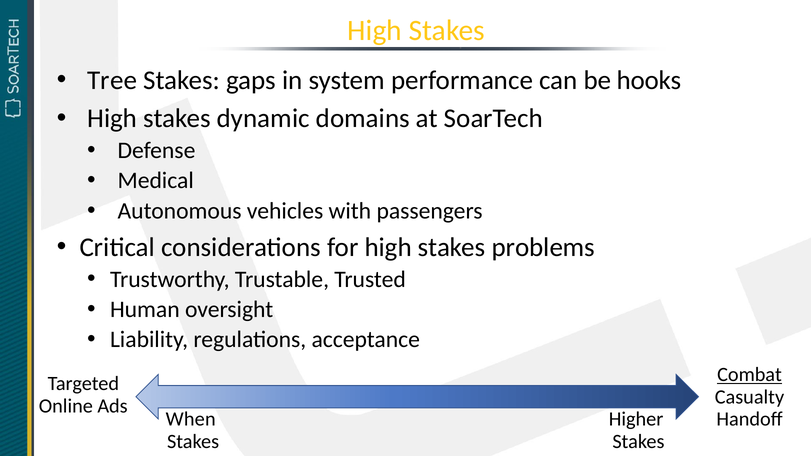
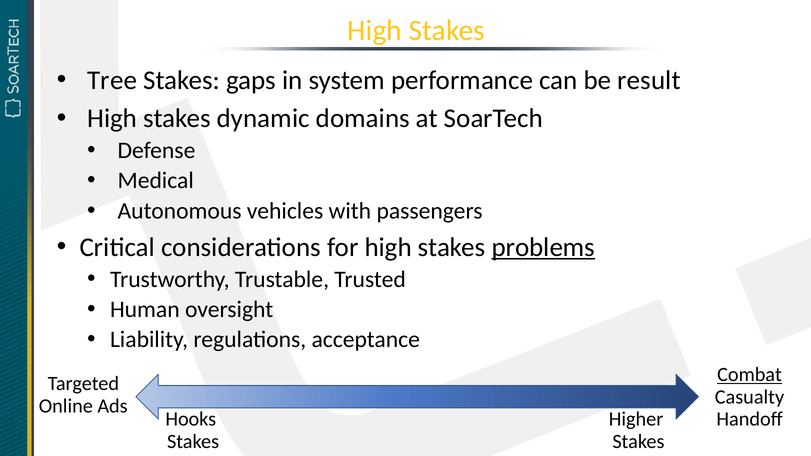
hooks: hooks -> result (649, 80)
problems underline: none -> present (543, 247)
When: When -> Hooks (191, 419)
